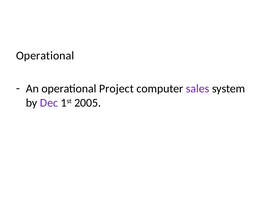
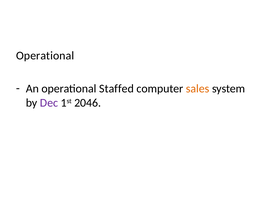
Project: Project -> Staffed (116, 89)
sales colour: purple -> orange (198, 89)
2005: 2005 -> 2046 (88, 103)
